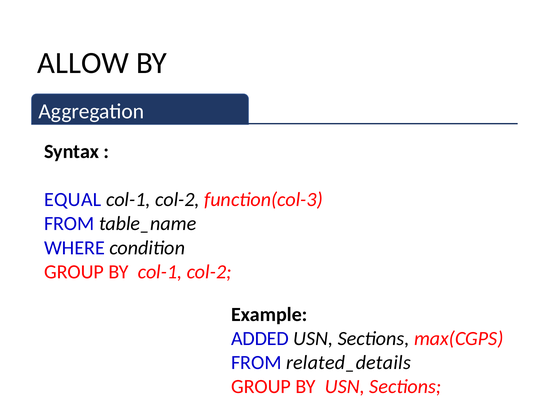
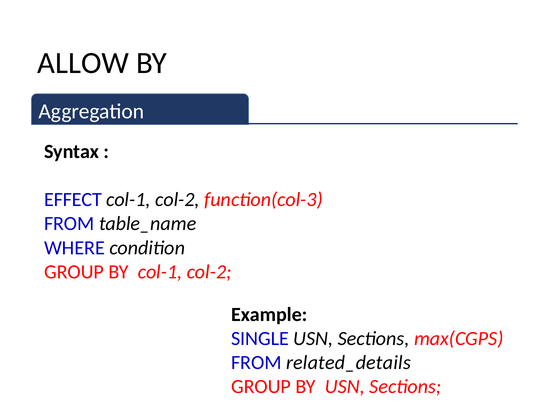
EQUAL: EQUAL -> EFFECT (73, 200)
ADDED: ADDED -> SINGLE (260, 339)
